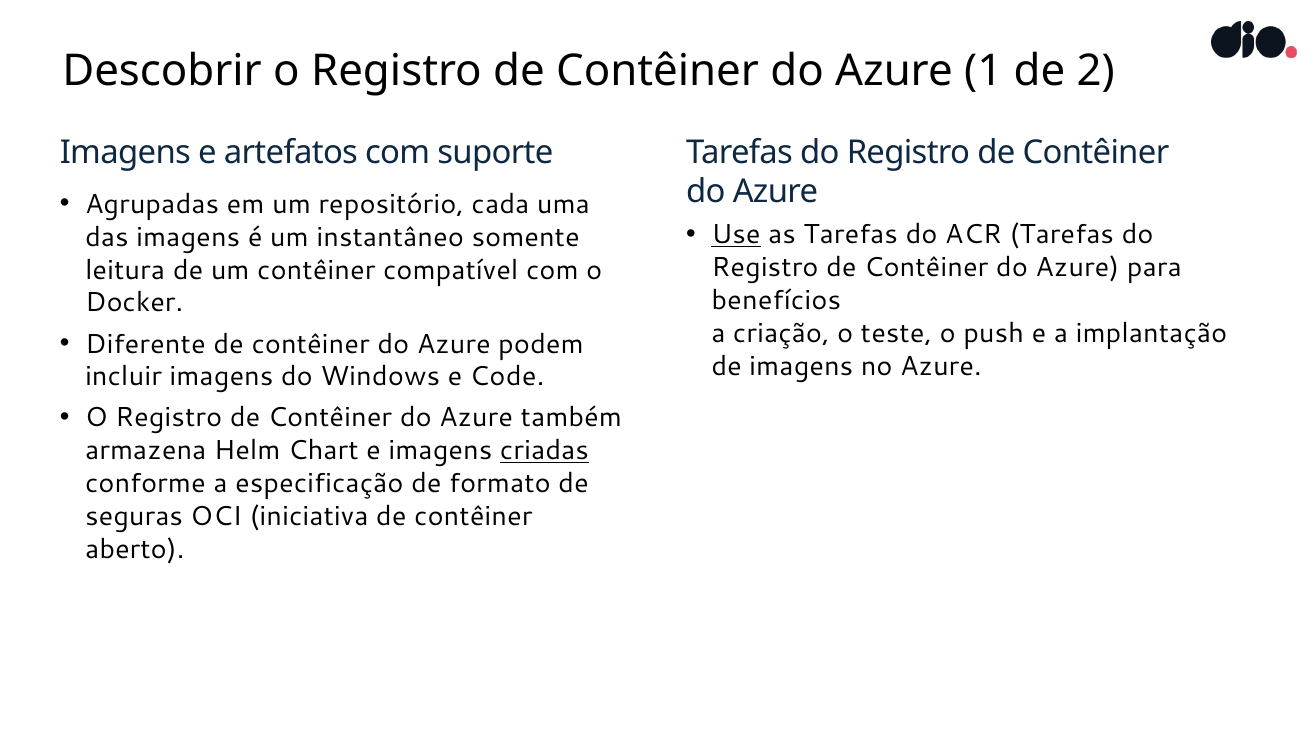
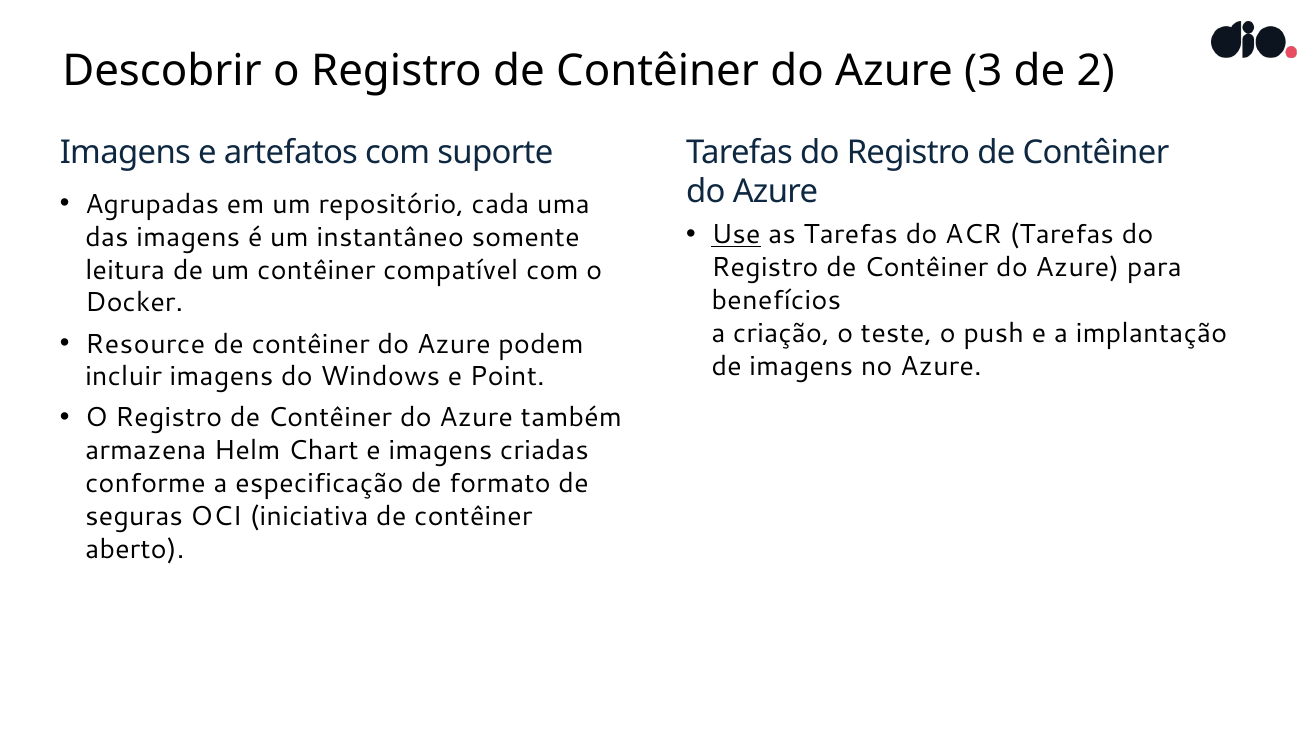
1: 1 -> 3 (983, 71)
Diferente: Diferente -> Resource (145, 344)
Code: Code -> Point (507, 377)
criadas underline: present -> none (545, 451)
